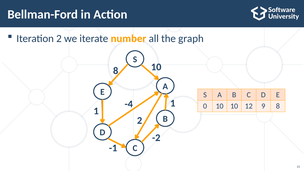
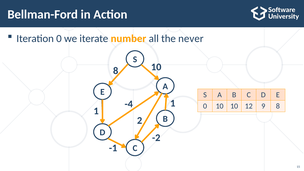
Iteration 2: 2 -> 0 (59, 39)
graph: graph -> never (191, 39)
